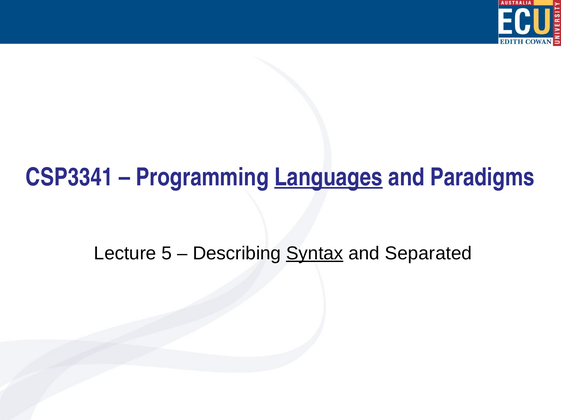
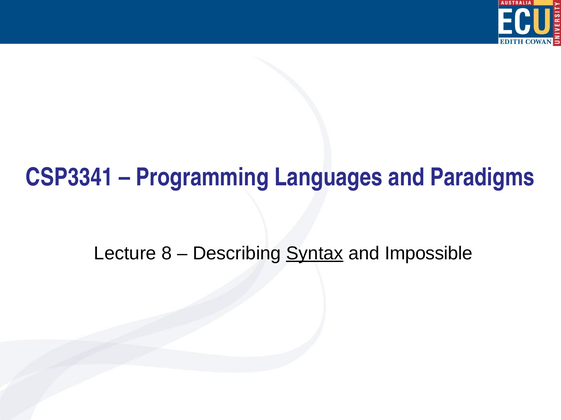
Languages underline: present -> none (329, 178)
5: 5 -> 8 (167, 254)
Separated: Separated -> Impossible (429, 254)
